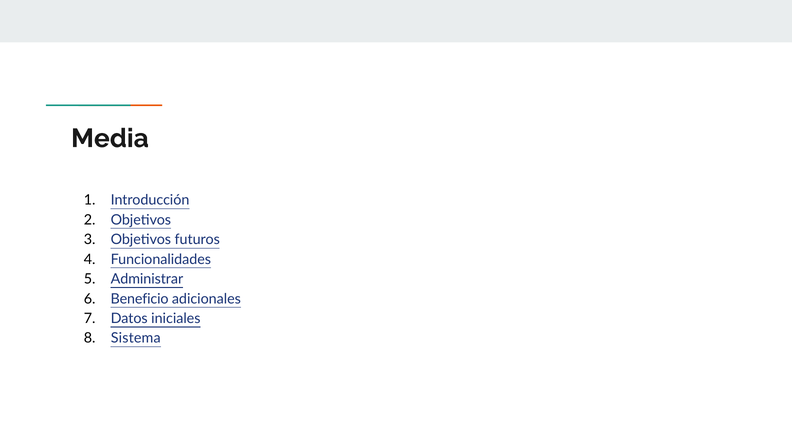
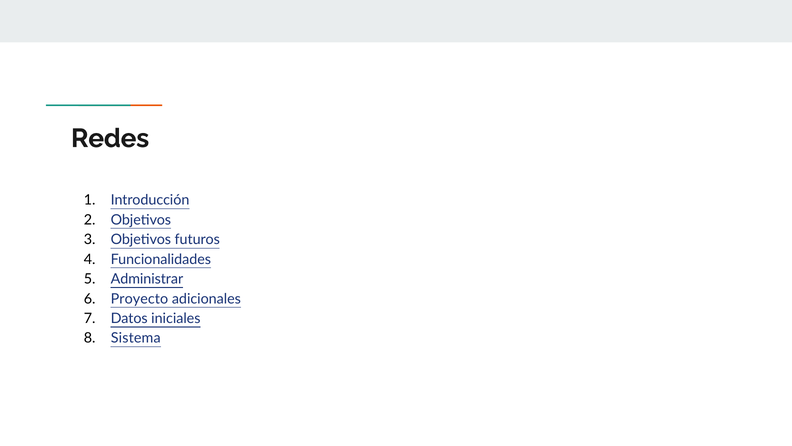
Media: Media -> Redes (110, 138)
Beneficio: Beneficio -> Proyecto (139, 298)
